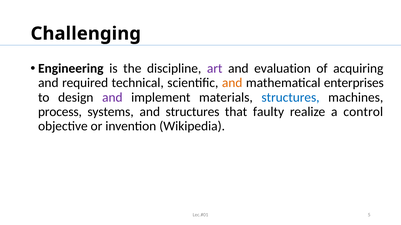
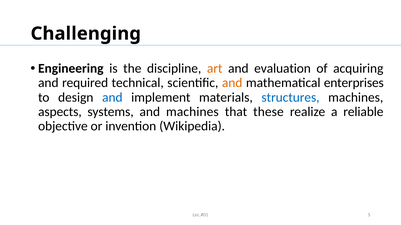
art colour: purple -> orange (215, 69)
and colour: purple -> blue (112, 98)
process: process -> aspects (60, 112)
and structures: structures -> machines (192, 112)
faulty: faulty -> these (268, 112)
control: control -> reliable (363, 112)
